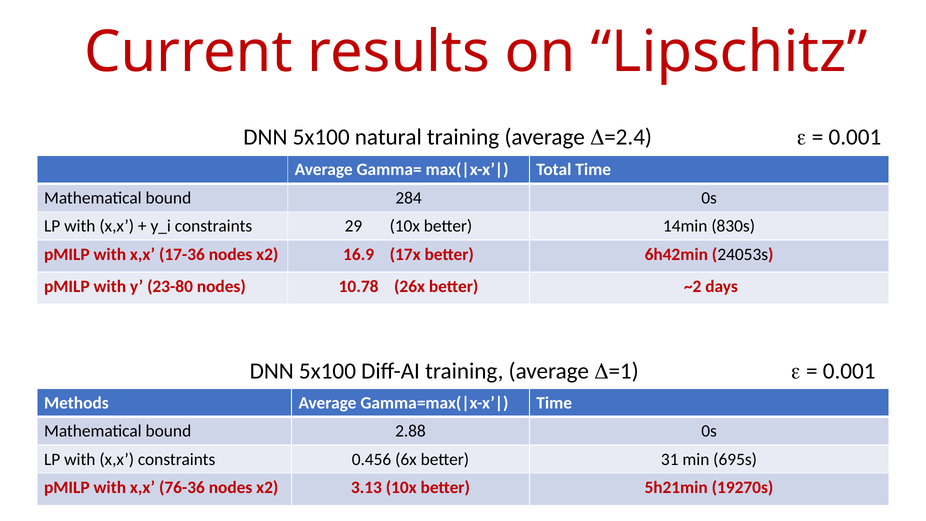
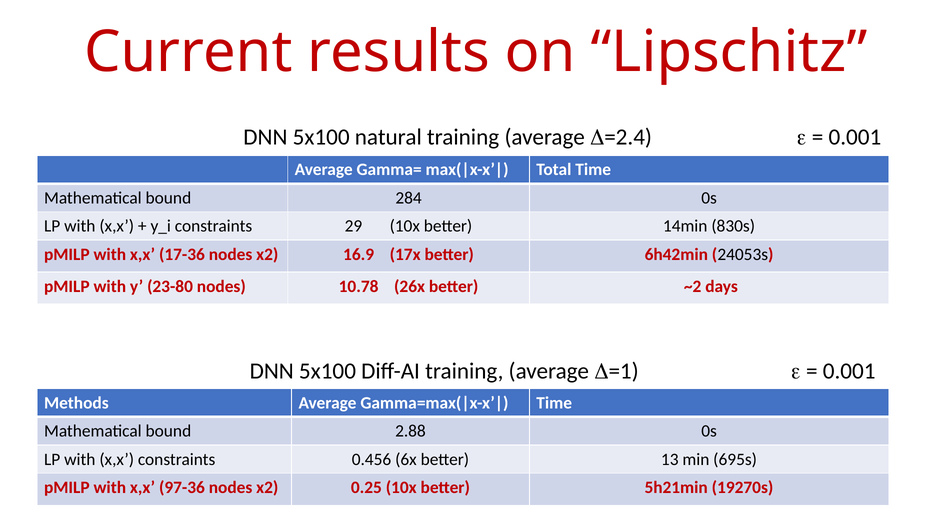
31: 31 -> 13 (670, 459)
76-36: 76-36 -> 97-36 (182, 487)
3.13: 3.13 -> 0.25 (366, 487)
